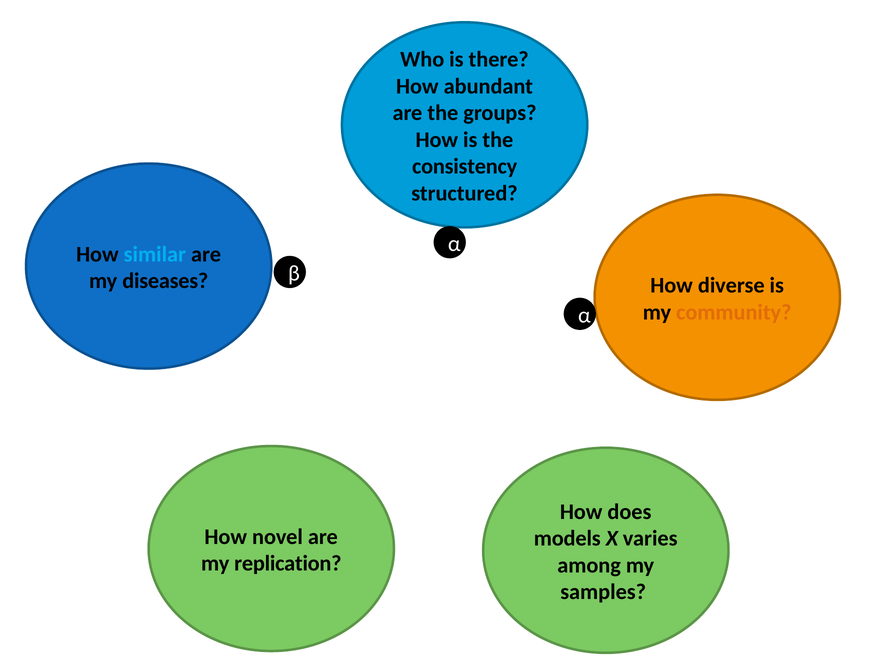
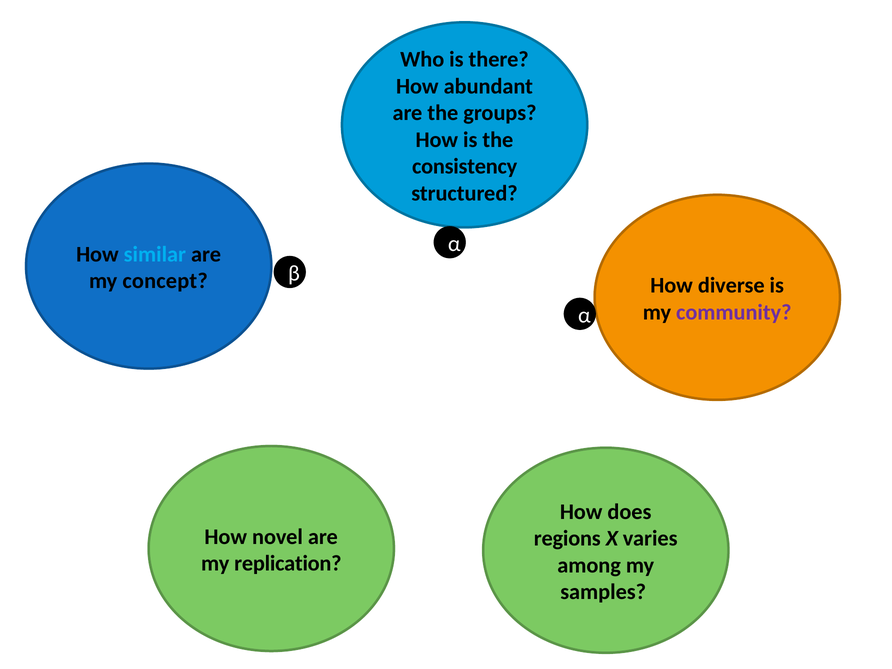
diseases: diseases -> concept (165, 281)
community colour: orange -> purple (734, 312)
models: models -> regions (567, 538)
